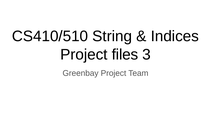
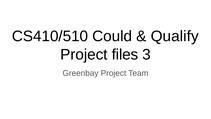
String: String -> Could (112, 36)
Indices: Indices -> Qualify (175, 36)
